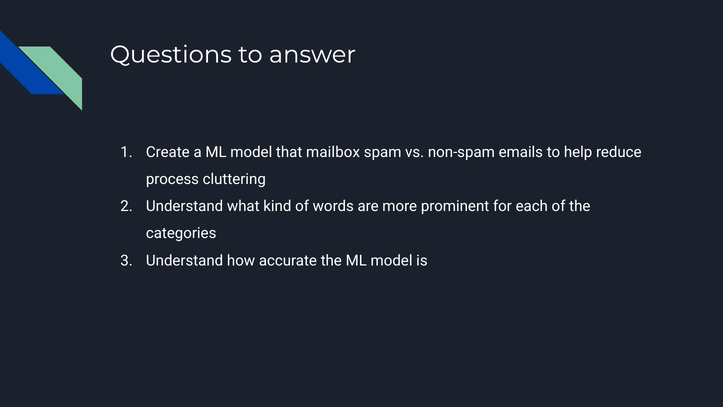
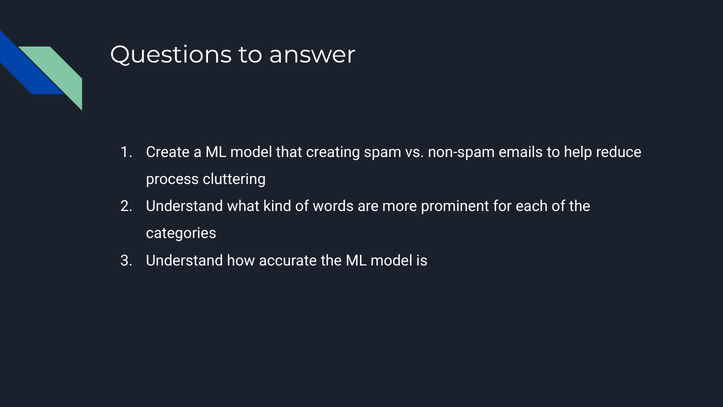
mailbox: mailbox -> creating (333, 152)
